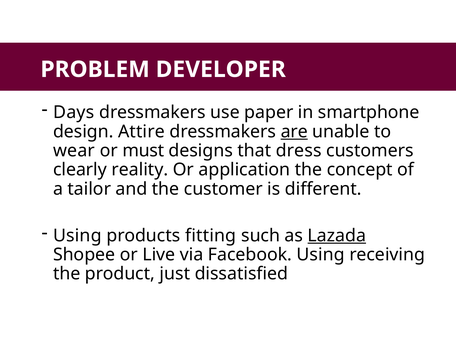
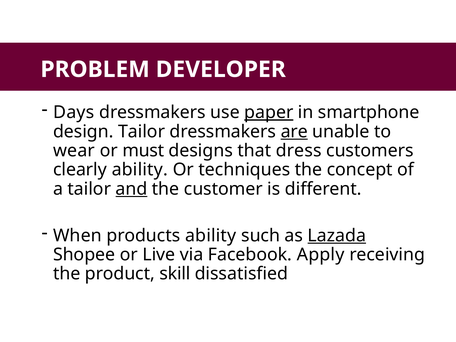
paper underline: none -> present (269, 112)
design Attire: Attire -> Tailor (142, 131)
clearly reality: reality -> ability (140, 170)
application: application -> techniques (244, 170)
and underline: none -> present (131, 189)
Using: Using -> When (77, 236)
products fitting: fitting -> ability (211, 236)
Facebook Using: Using -> Apply (321, 255)
just: just -> skill (175, 274)
